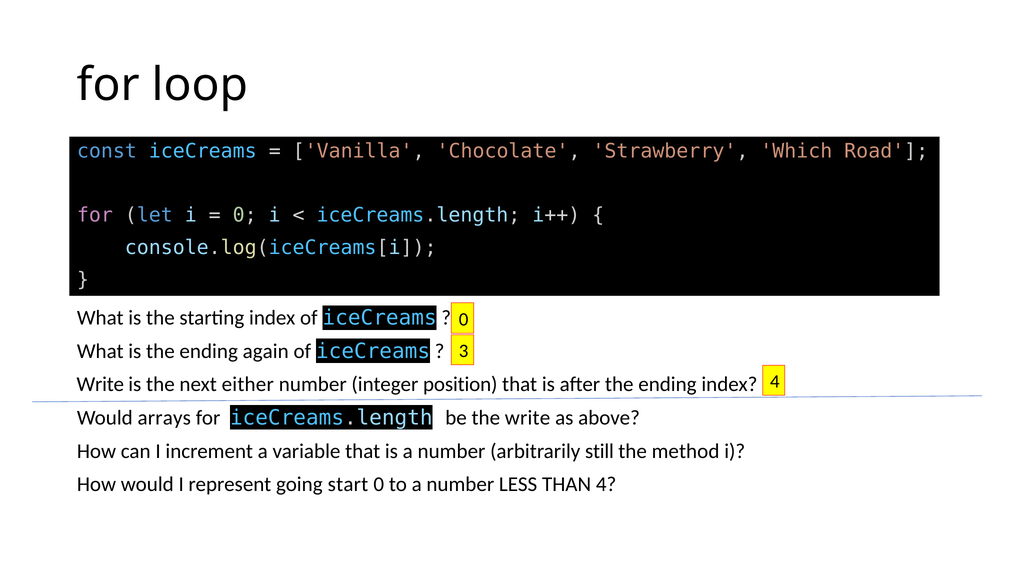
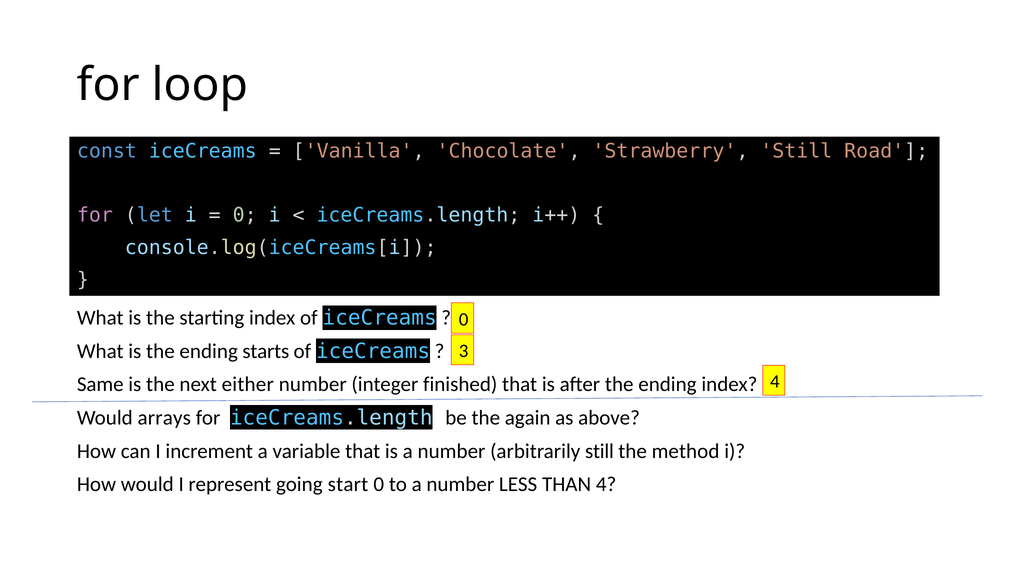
Strawberry Which: Which -> Still (796, 151)
again: again -> starts (266, 351)
Write: Write -> Same (100, 384)
position: position -> finished (460, 384)
the write: write -> again (528, 417)
